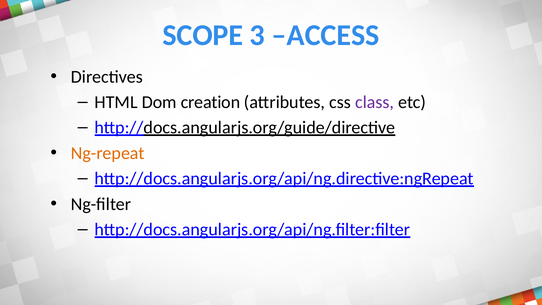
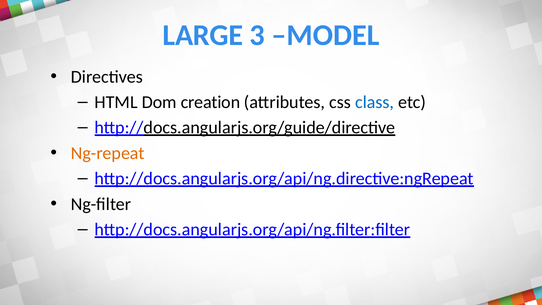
SCOPE: SCOPE -> LARGE (203, 35)
ACCESS: ACCESS -> MODEL (325, 35)
class colour: purple -> blue (375, 102)
